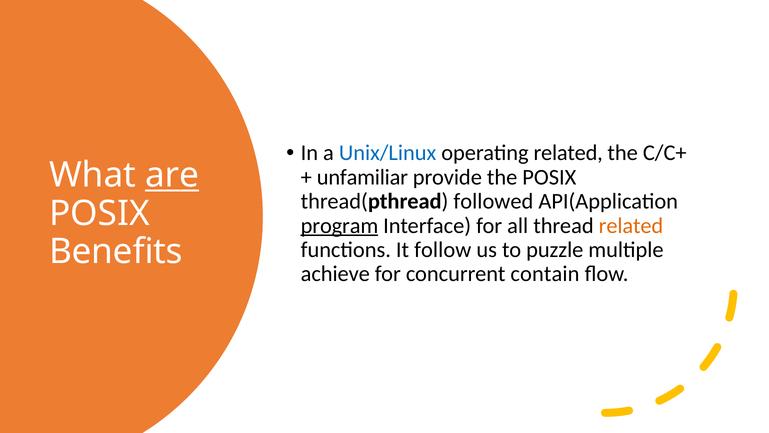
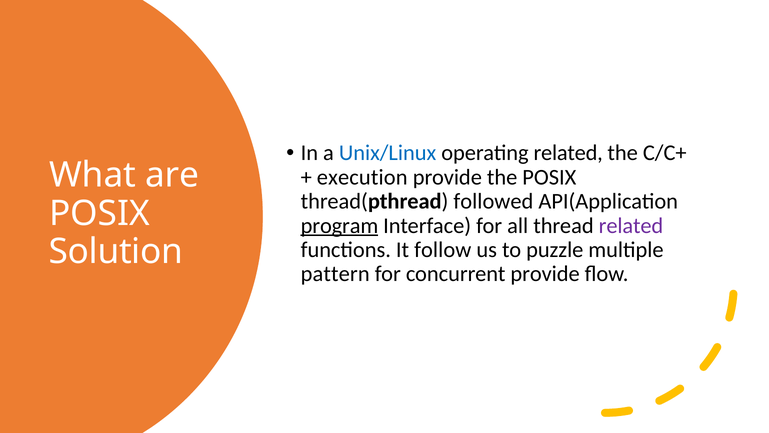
are underline: present -> none (172, 175)
unfamiliar: unfamiliar -> execution (362, 177)
related colour: orange -> purple (631, 225)
Benefits: Benefits -> Solution (116, 251)
achieve: achieve -> pattern (335, 274)
concurrent contain: contain -> provide (545, 274)
